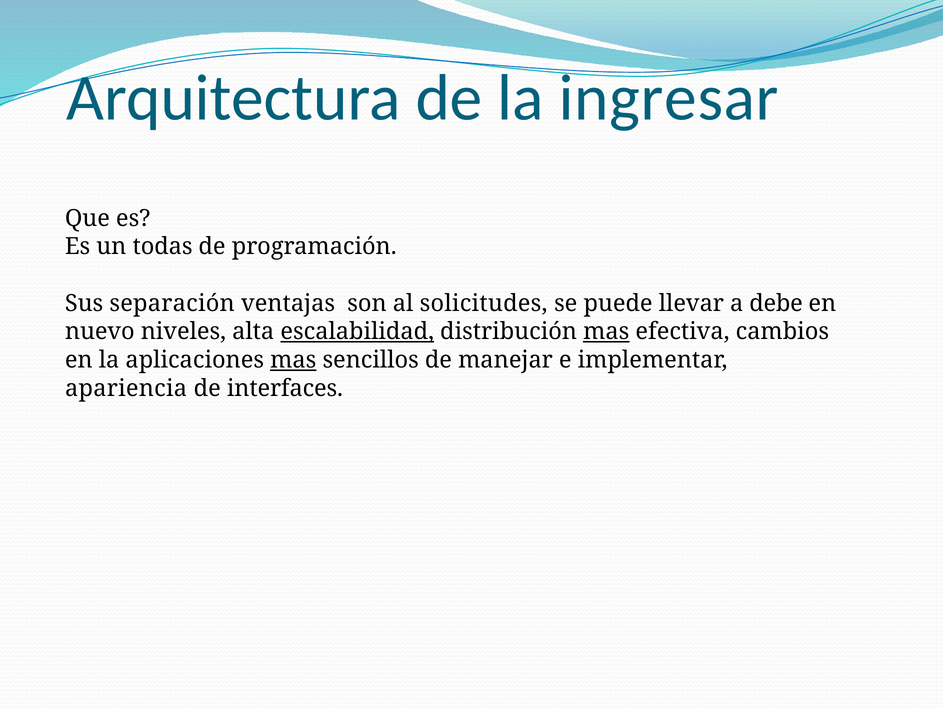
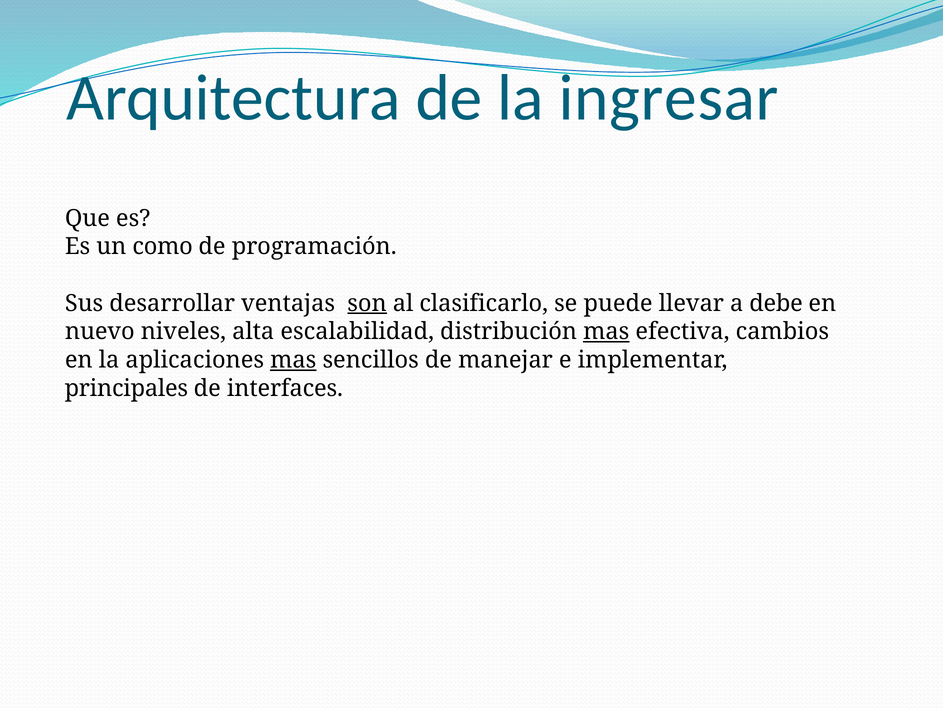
todas: todas -> como (163, 246)
separación: separación -> desarrollar (172, 303)
son underline: none -> present (367, 303)
solicitudes: solicitudes -> clasificarlo (484, 303)
escalabilidad underline: present -> none (357, 331)
apariencia: apariencia -> principales (126, 388)
